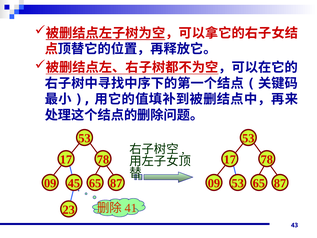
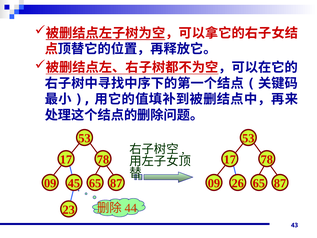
09 53: 53 -> 26 (238, 183)
41: 41 -> 44 (131, 208)
